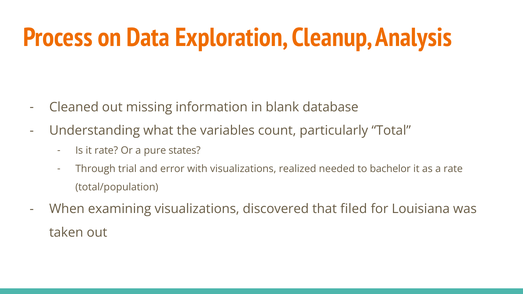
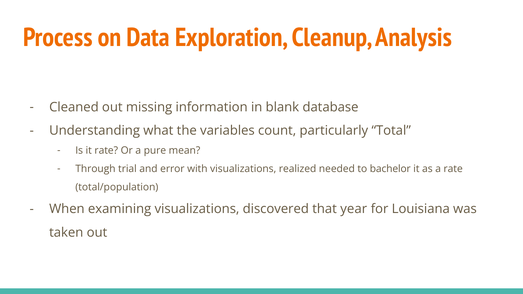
states: states -> mean (185, 151)
filed: filed -> year (354, 209)
